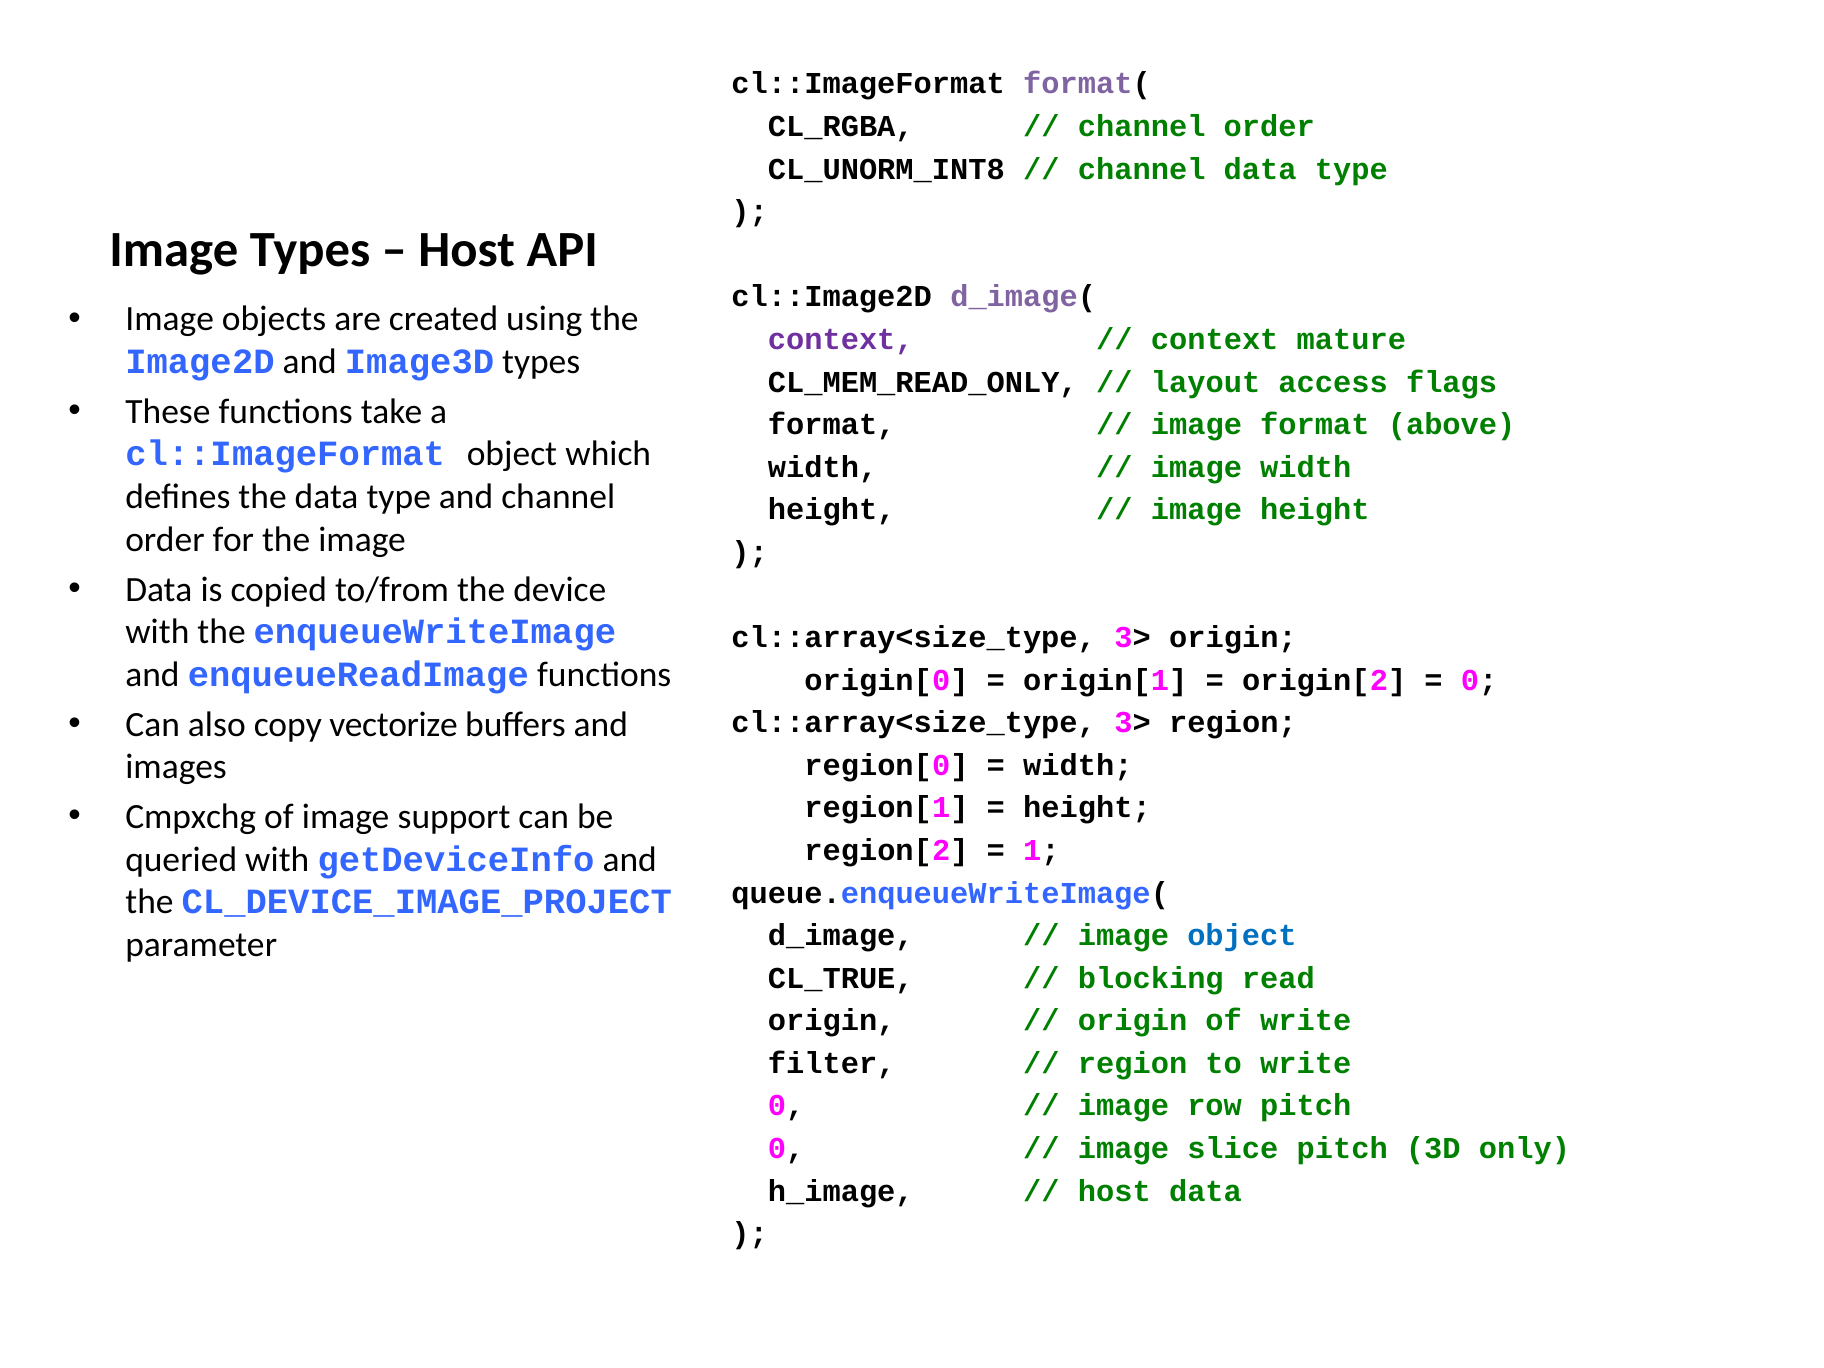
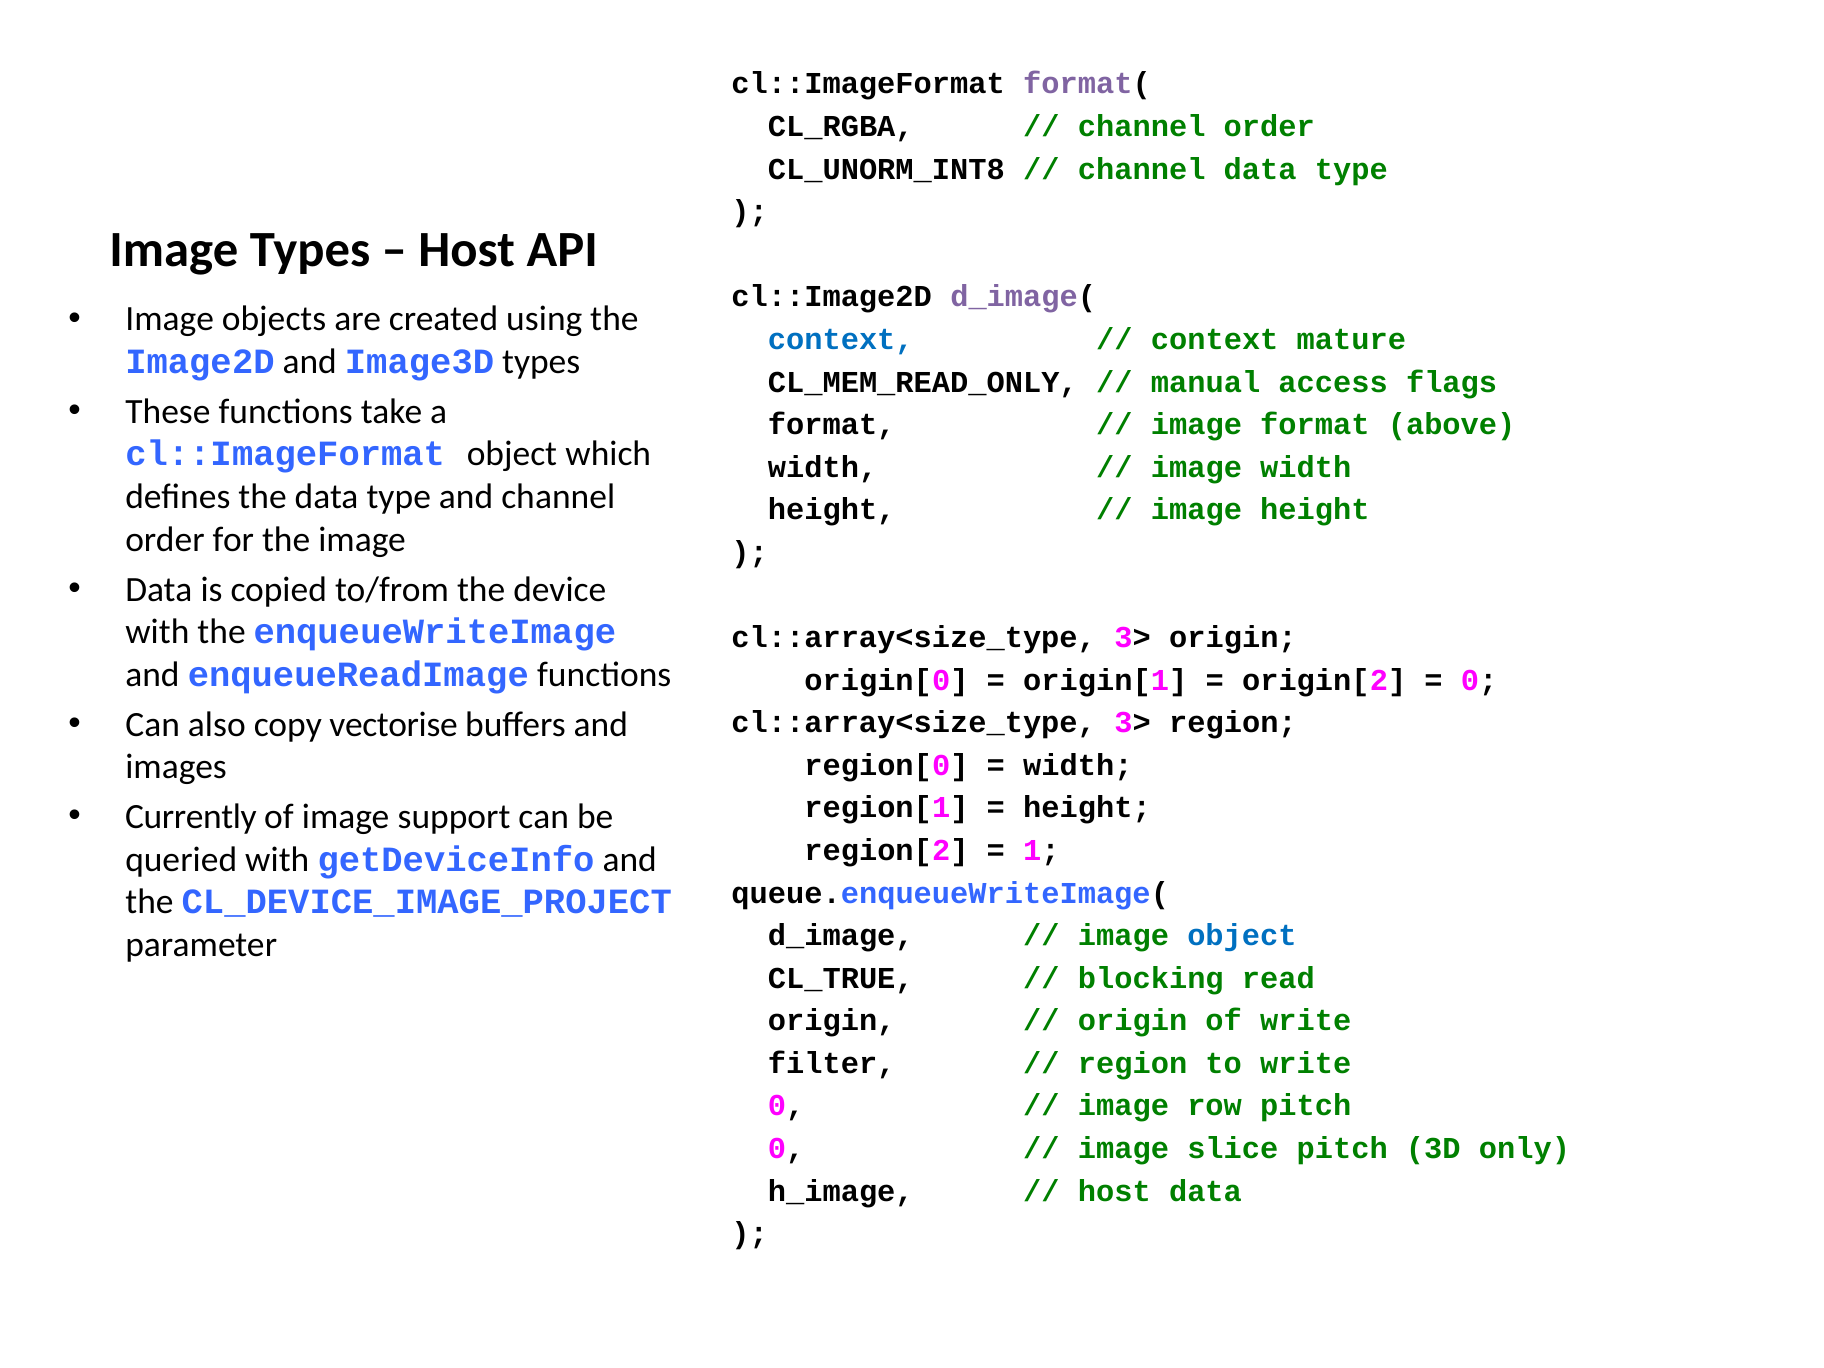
context colour: purple -> blue (841, 339)
layout: layout -> manual (1206, 382)
vectorize: vectorize -> vectorise (394, 724)
Cmpxchg: Cmpxchg -> Currently (191, 817)
